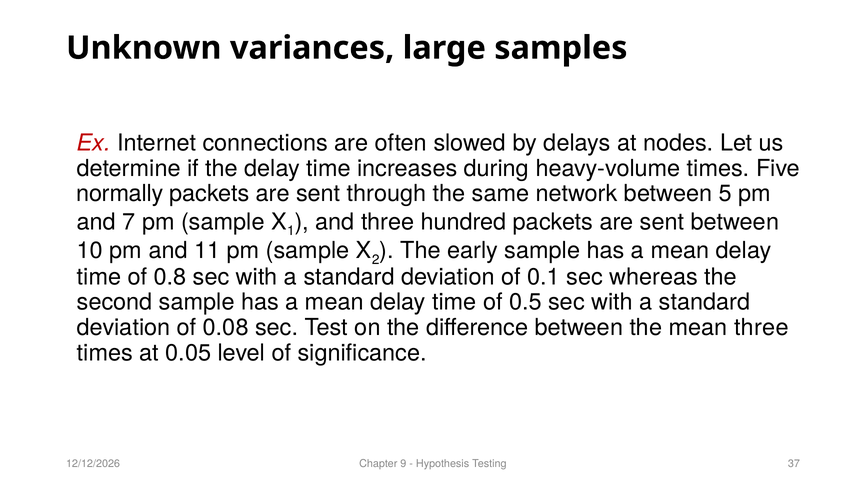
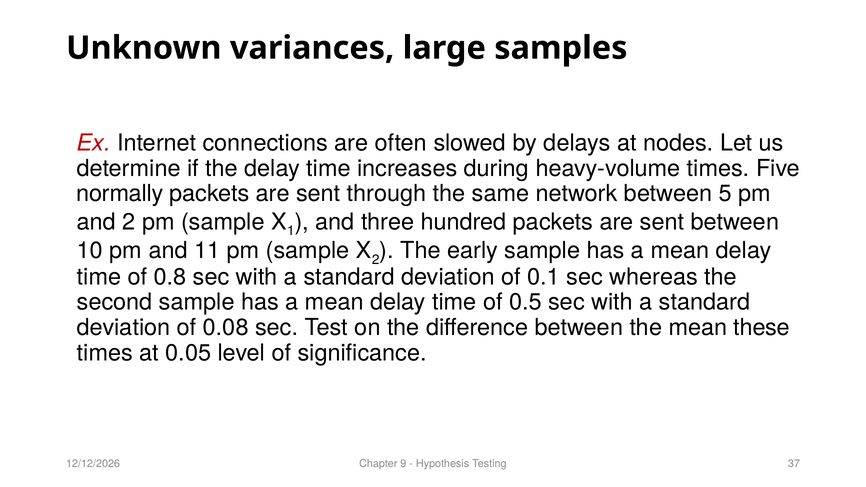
and 7: 7 -> 2 (129, 222)
mean three: three -> these (762, 328)
